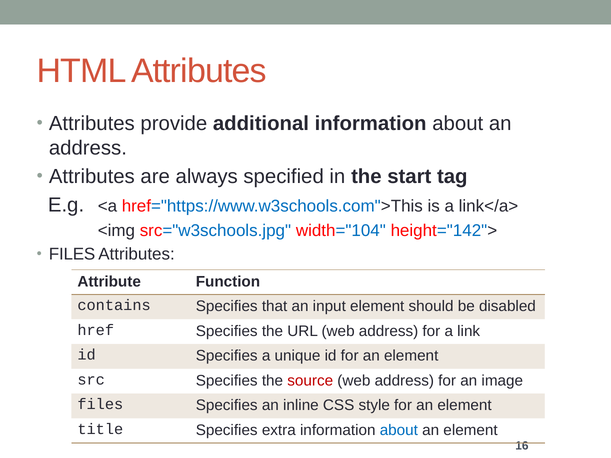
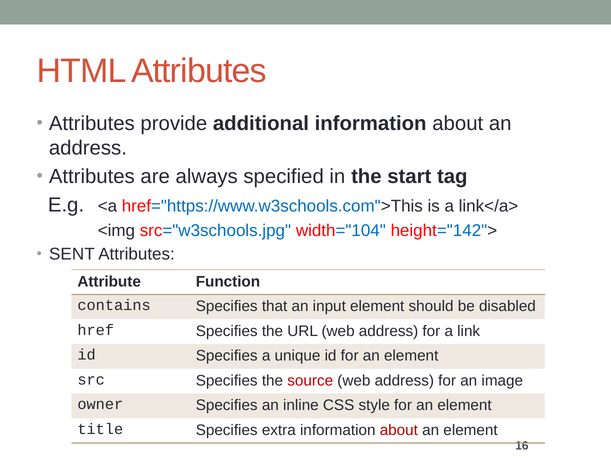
FILES: FILES -> SENT (72, 254)
files: files -> owner (100, 404)
about colour: blue -> red (399, 430)
